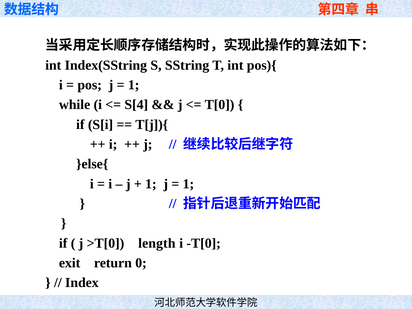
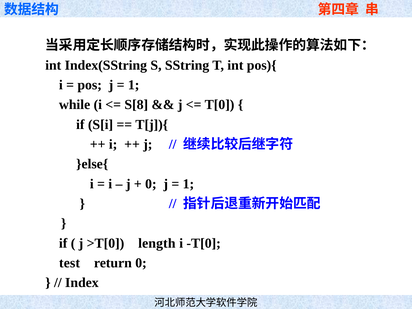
S[4: S[4 -> S[8 (136, 105)
1: 1 -> 0 (151, 184)
exit: exit -> test (70, 263)
